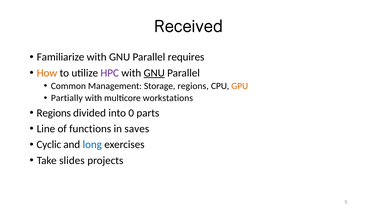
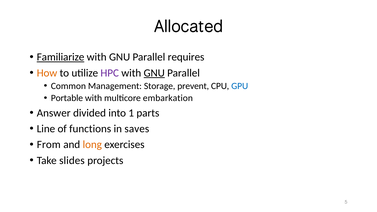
Received: Received -> Allocated (189, 26)
Familiarize underline: none -> present (61, 57)
Storage regions: regions -> prevent (193, 86)
GPU colour: orange -> blue (240, 86)
Partially: Partially -> Portable (67, 98)
workstations: workstations -> embarkation (168, 98)
Regions: Regions -> Answer (54, 113)
0: 0 -> 1 (131, 113)
Cyclic: Cyclic -> From (49, 145)
long colour: blue -> orange (92, 145)
